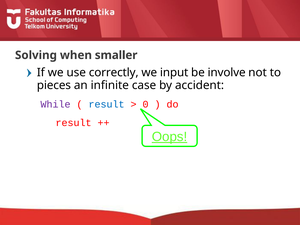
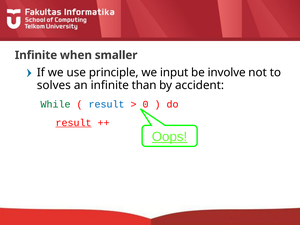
Solving: Solving -> Infinite (36, 55)
correctly: correctly -> principle (114, 73)
pieces: pieces -> solves (54, 85)
case: case -> than (144, 85)
While colour: purple -> green (56, 104)
result underline: none -> present (74, 123)
